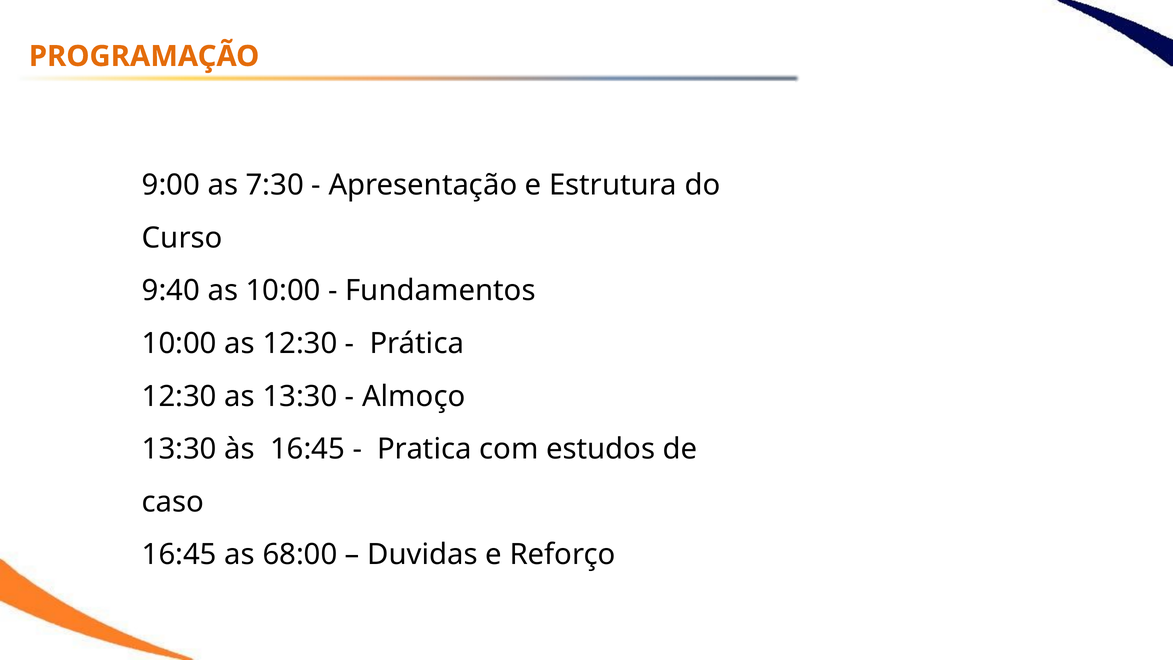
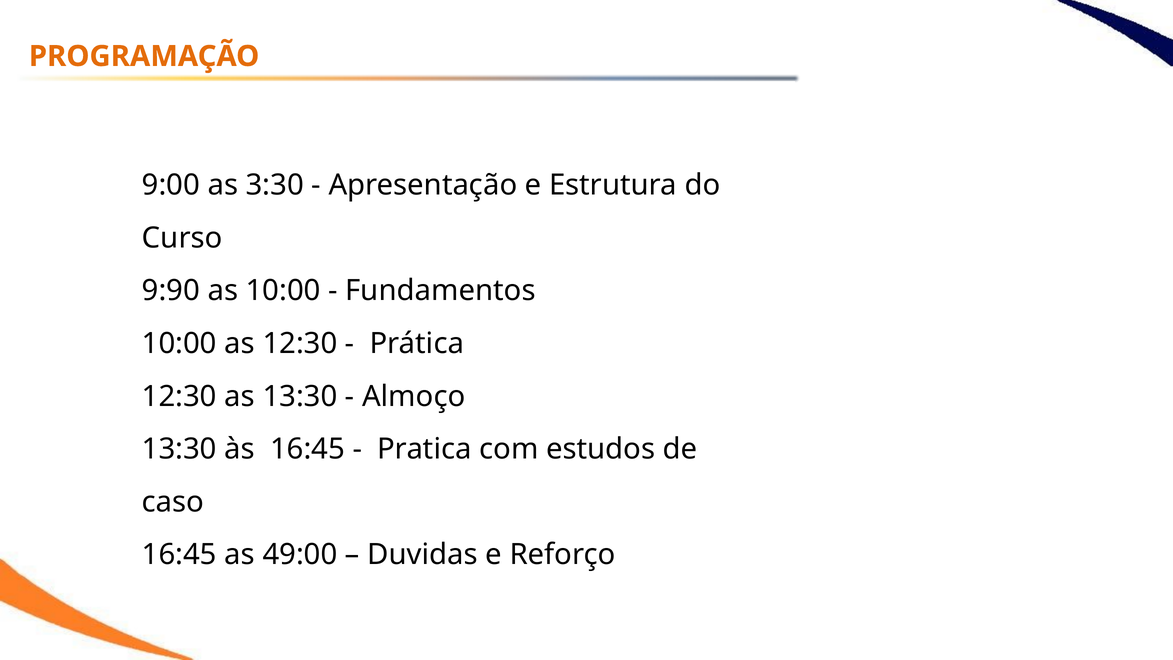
7:30: 7:30 -> 3:30 (275, 185)
9:40: 9:40 -> 9:90 (171, 291)
68:00: 68:00 -> 49:00 (300, 555)
